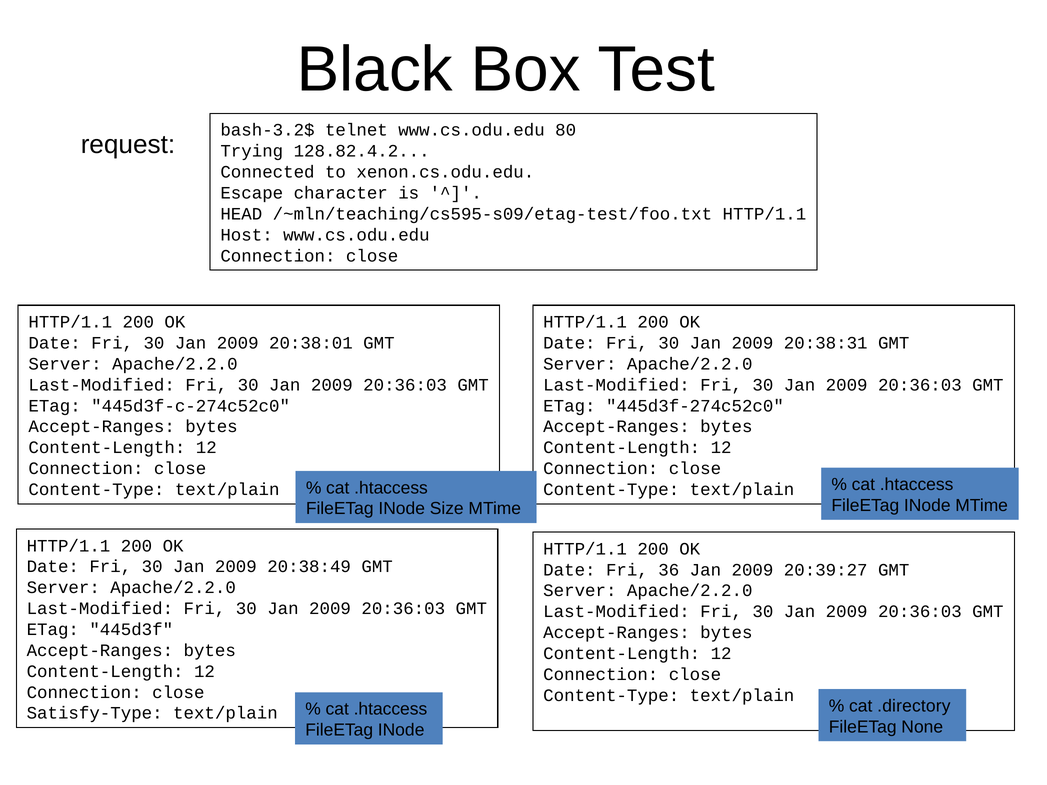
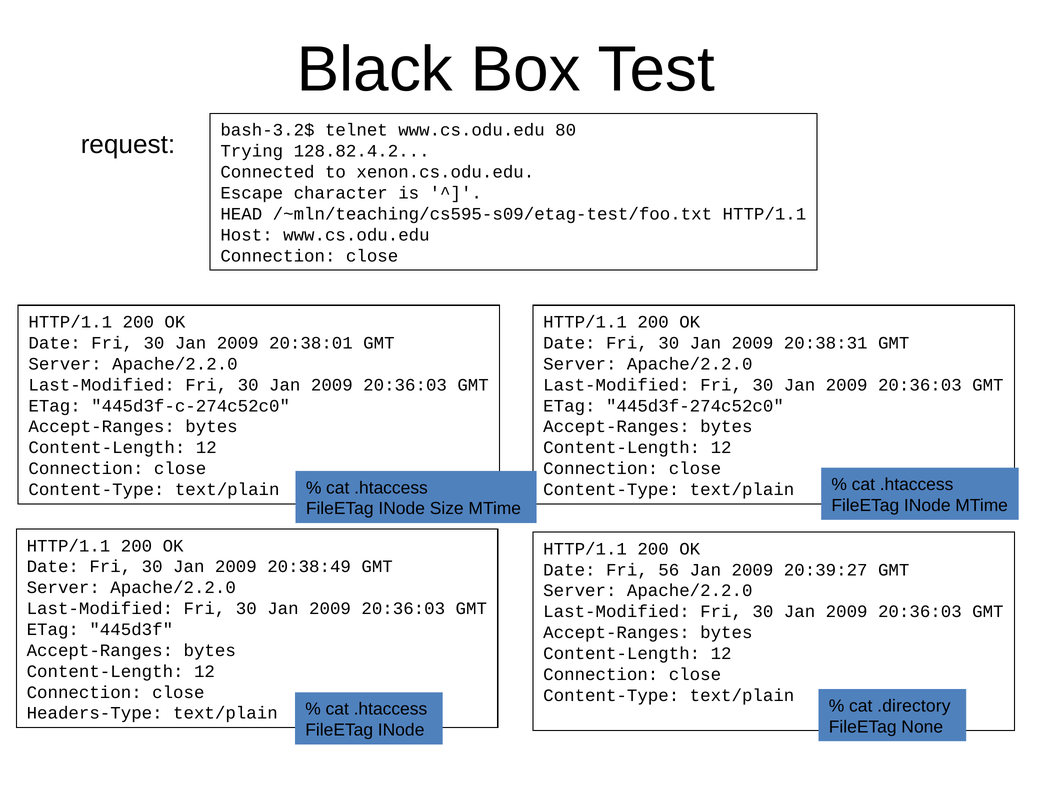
36: 36 -> 56 (669, 570)
Satisfy-Type: Satisfy-Type -> Headers-Type (95, 713)
